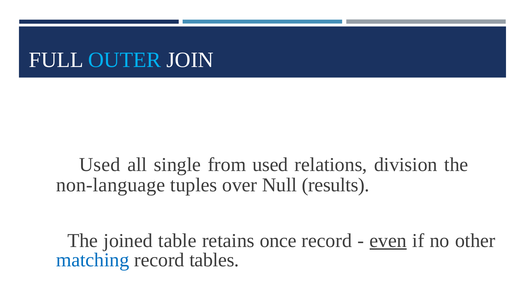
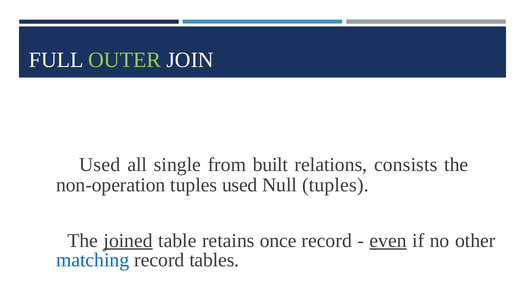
OUTER colour: light blue -> light green (125, 60)
from used: used -> built (270, 165)
division: division -> consists (406, 165)
non-language: non-language -> non-operation (111, 185)
tuples over: over -> used (240, 185)
Null results: results -> tuples (335, 185)
joined underline: none -> present (128, 241)
